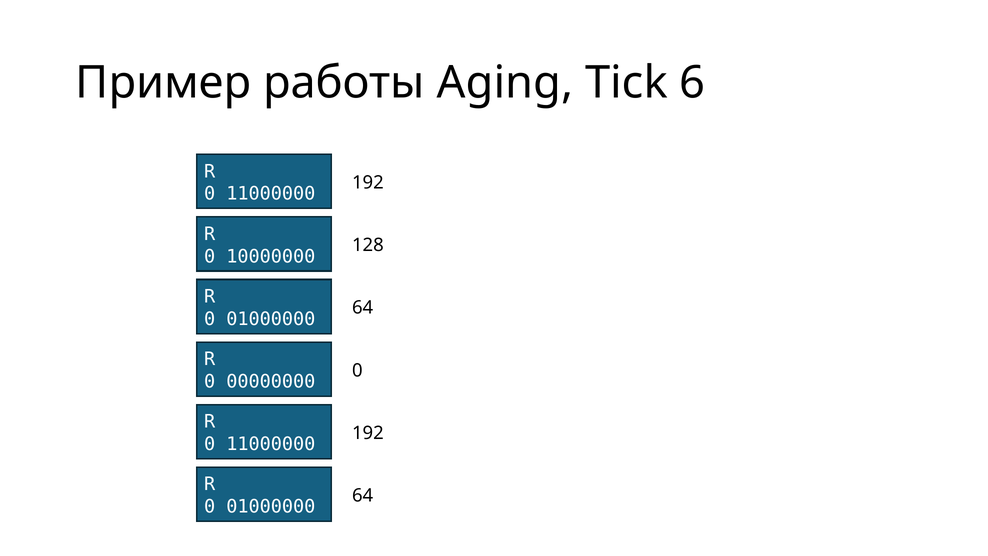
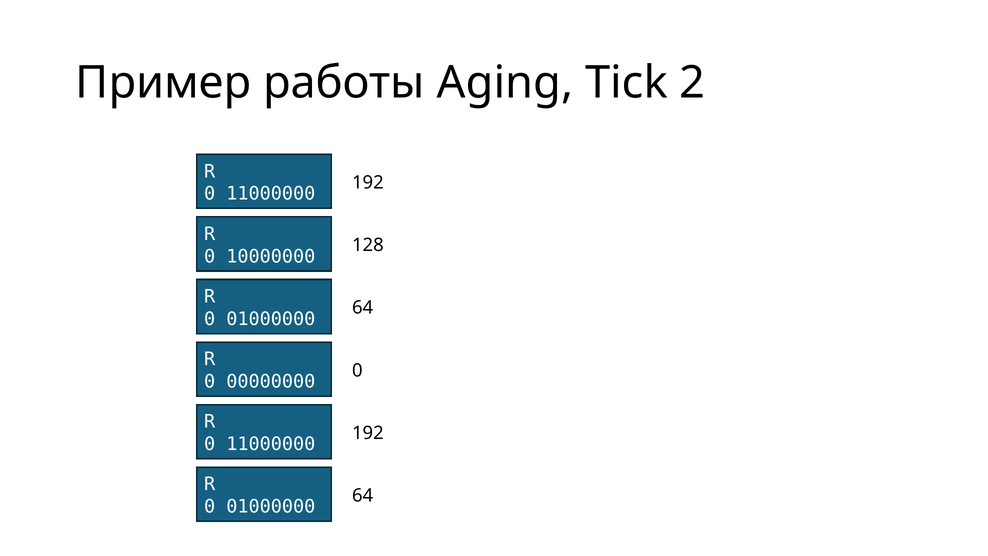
6: 6 -> 2 (692, 83)
